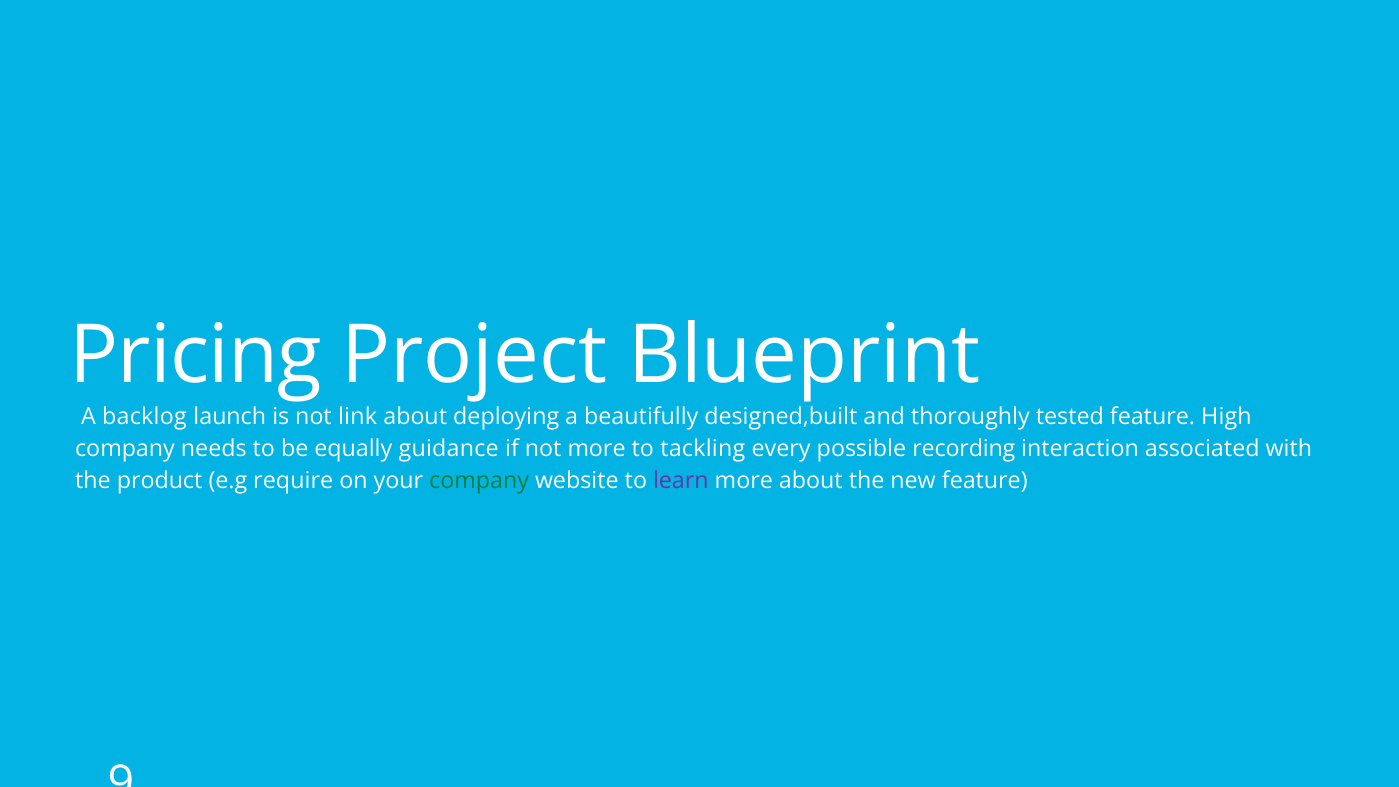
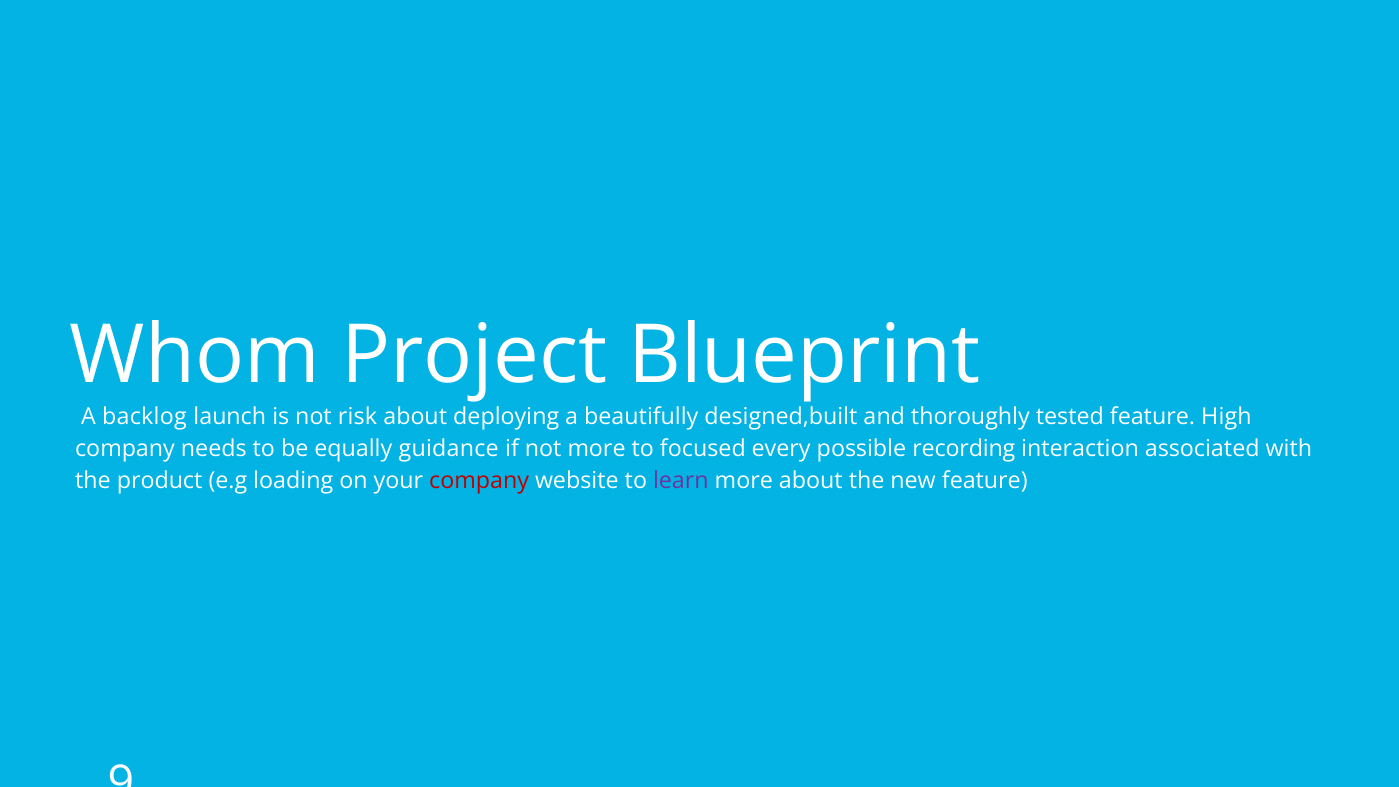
Pricing: Pricing -> Whom (195, 356)
link: link -> risk (358, 416)
tackling: tackling -> focused (703, 448)
require: require -> loading (293, 481)
company colour: green -> red (479, 481)
